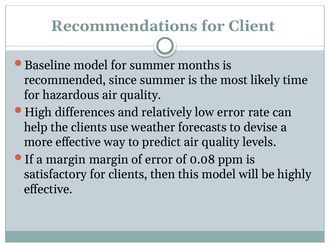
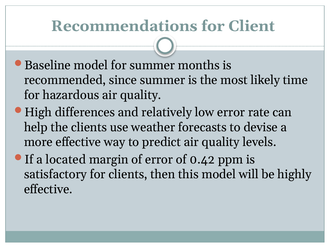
a margin: margin -> located (66, 159)
0.08: 0.08 -> 0.42 (202, 159)
